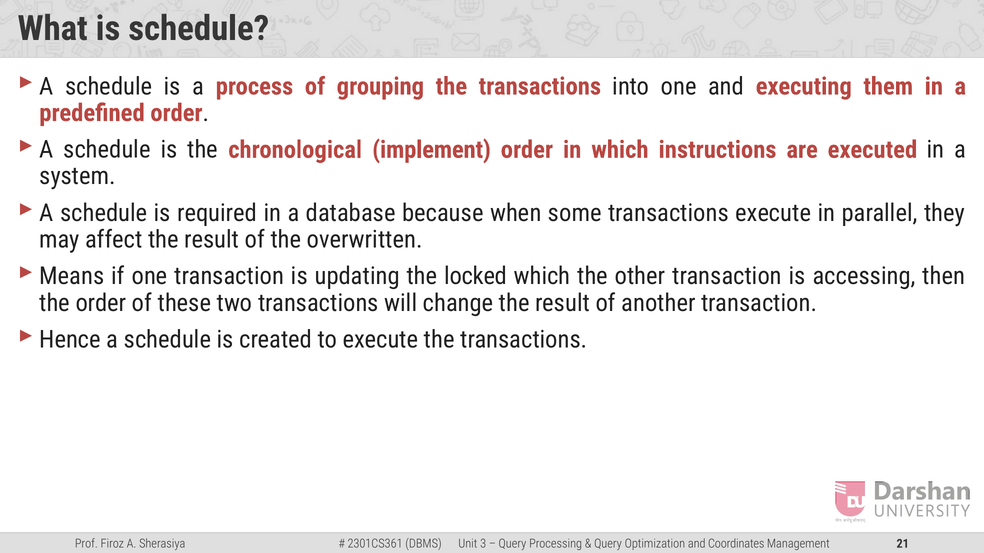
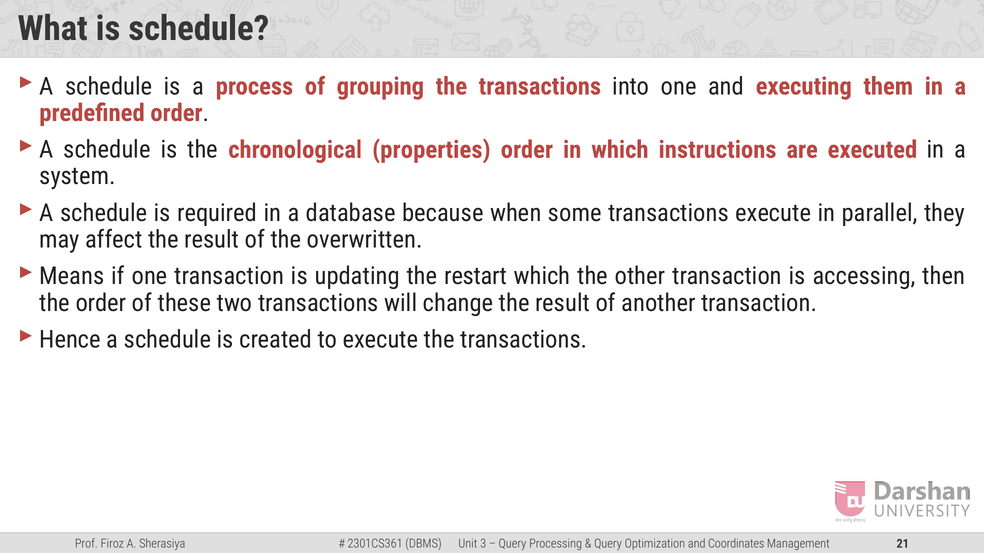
implement: implement -> properties (431, 150)
locked: locked -> restart (476, 277)
